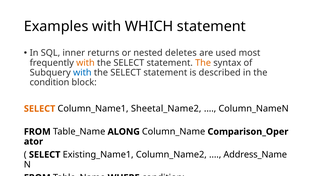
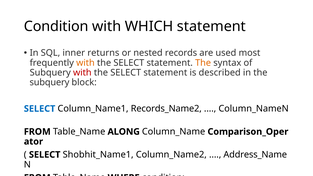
Examples: Examples -> Condition (56, 26)
deletes: deletes -> records (181, 53)
with colour: blue -> red (82, 73)
condition: condition -> subquery (49, 83)
SELECT colour: orange -> blue (40, 109)
Sheetal_Name2: Sheetal_Name2 -> Records_Name2 (166, 109)
Existing_Name1: Existing_Name1 -> Shobhit_Name1 (98, 155)
